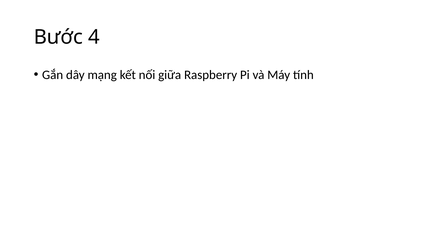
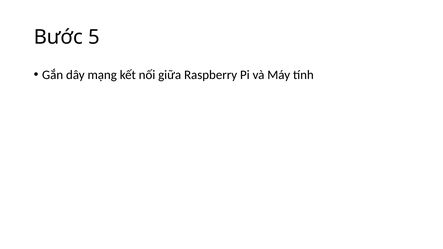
4: 4 -> 5 (94, 37)
